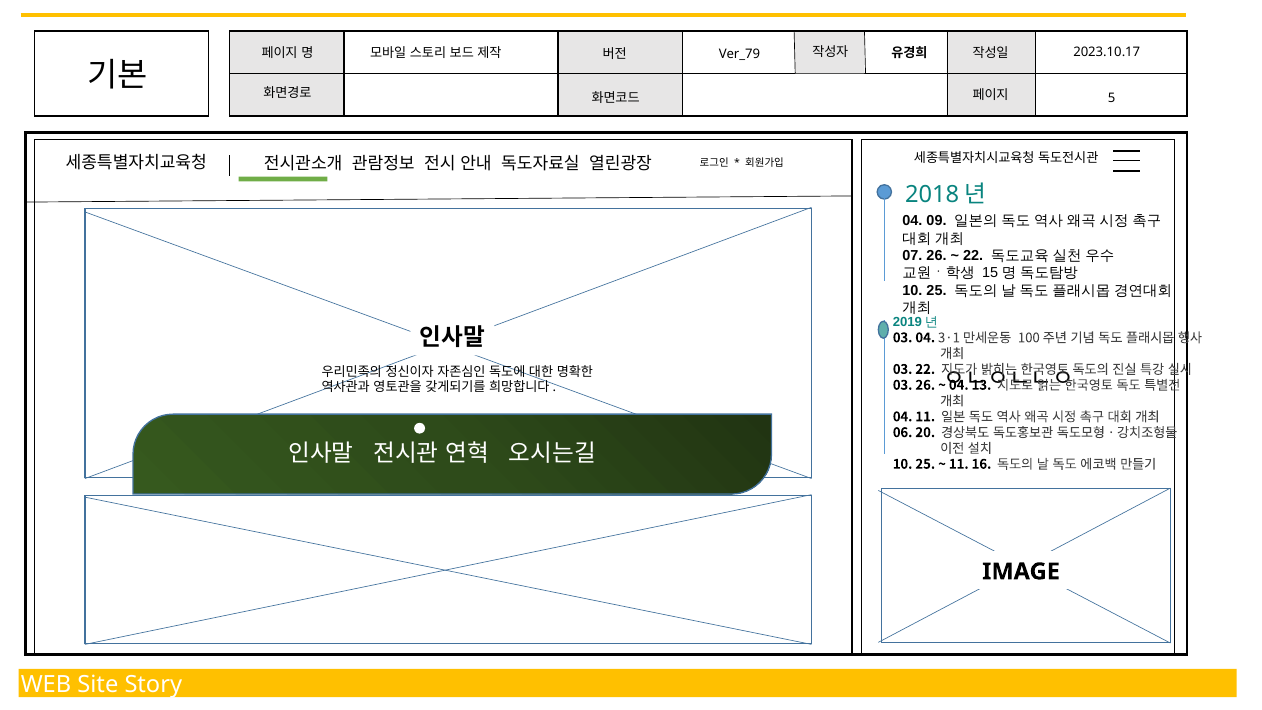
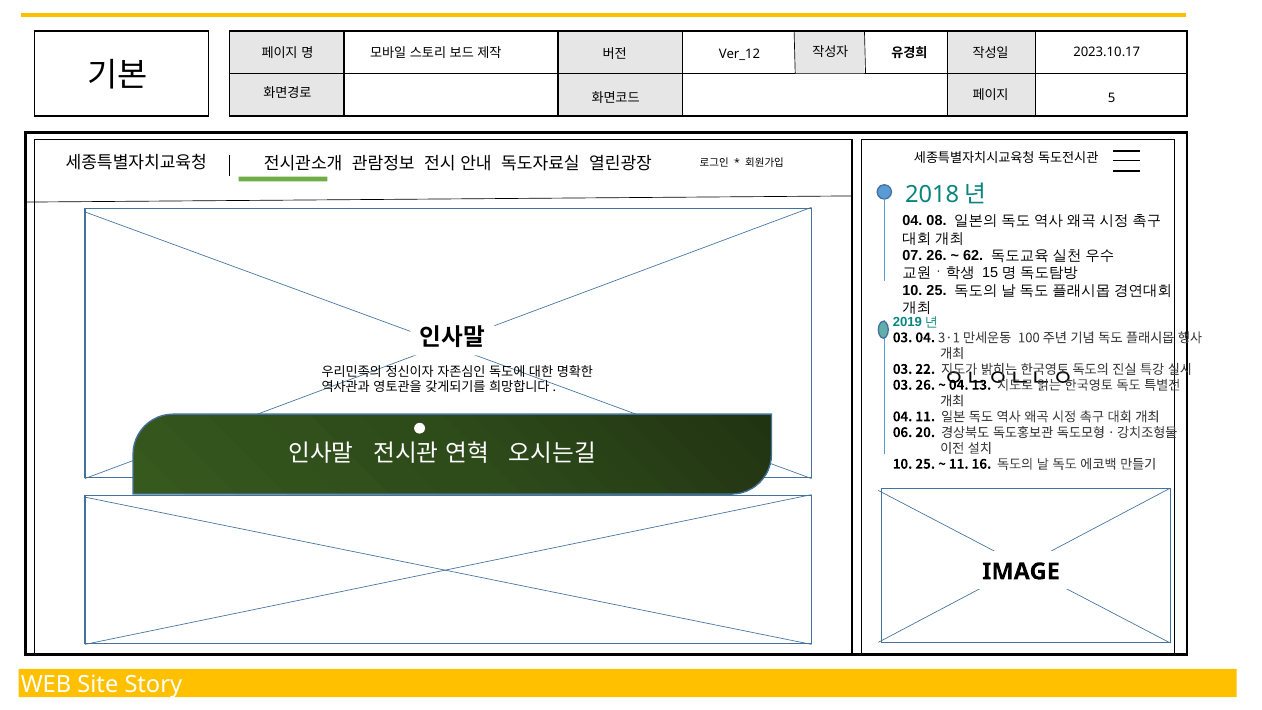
Ver_79: Ver_79 -> Ver_12 (739, 54)
09: 09 -> 08 (937, 221)
22: 22 -> 62 (973, 256)
